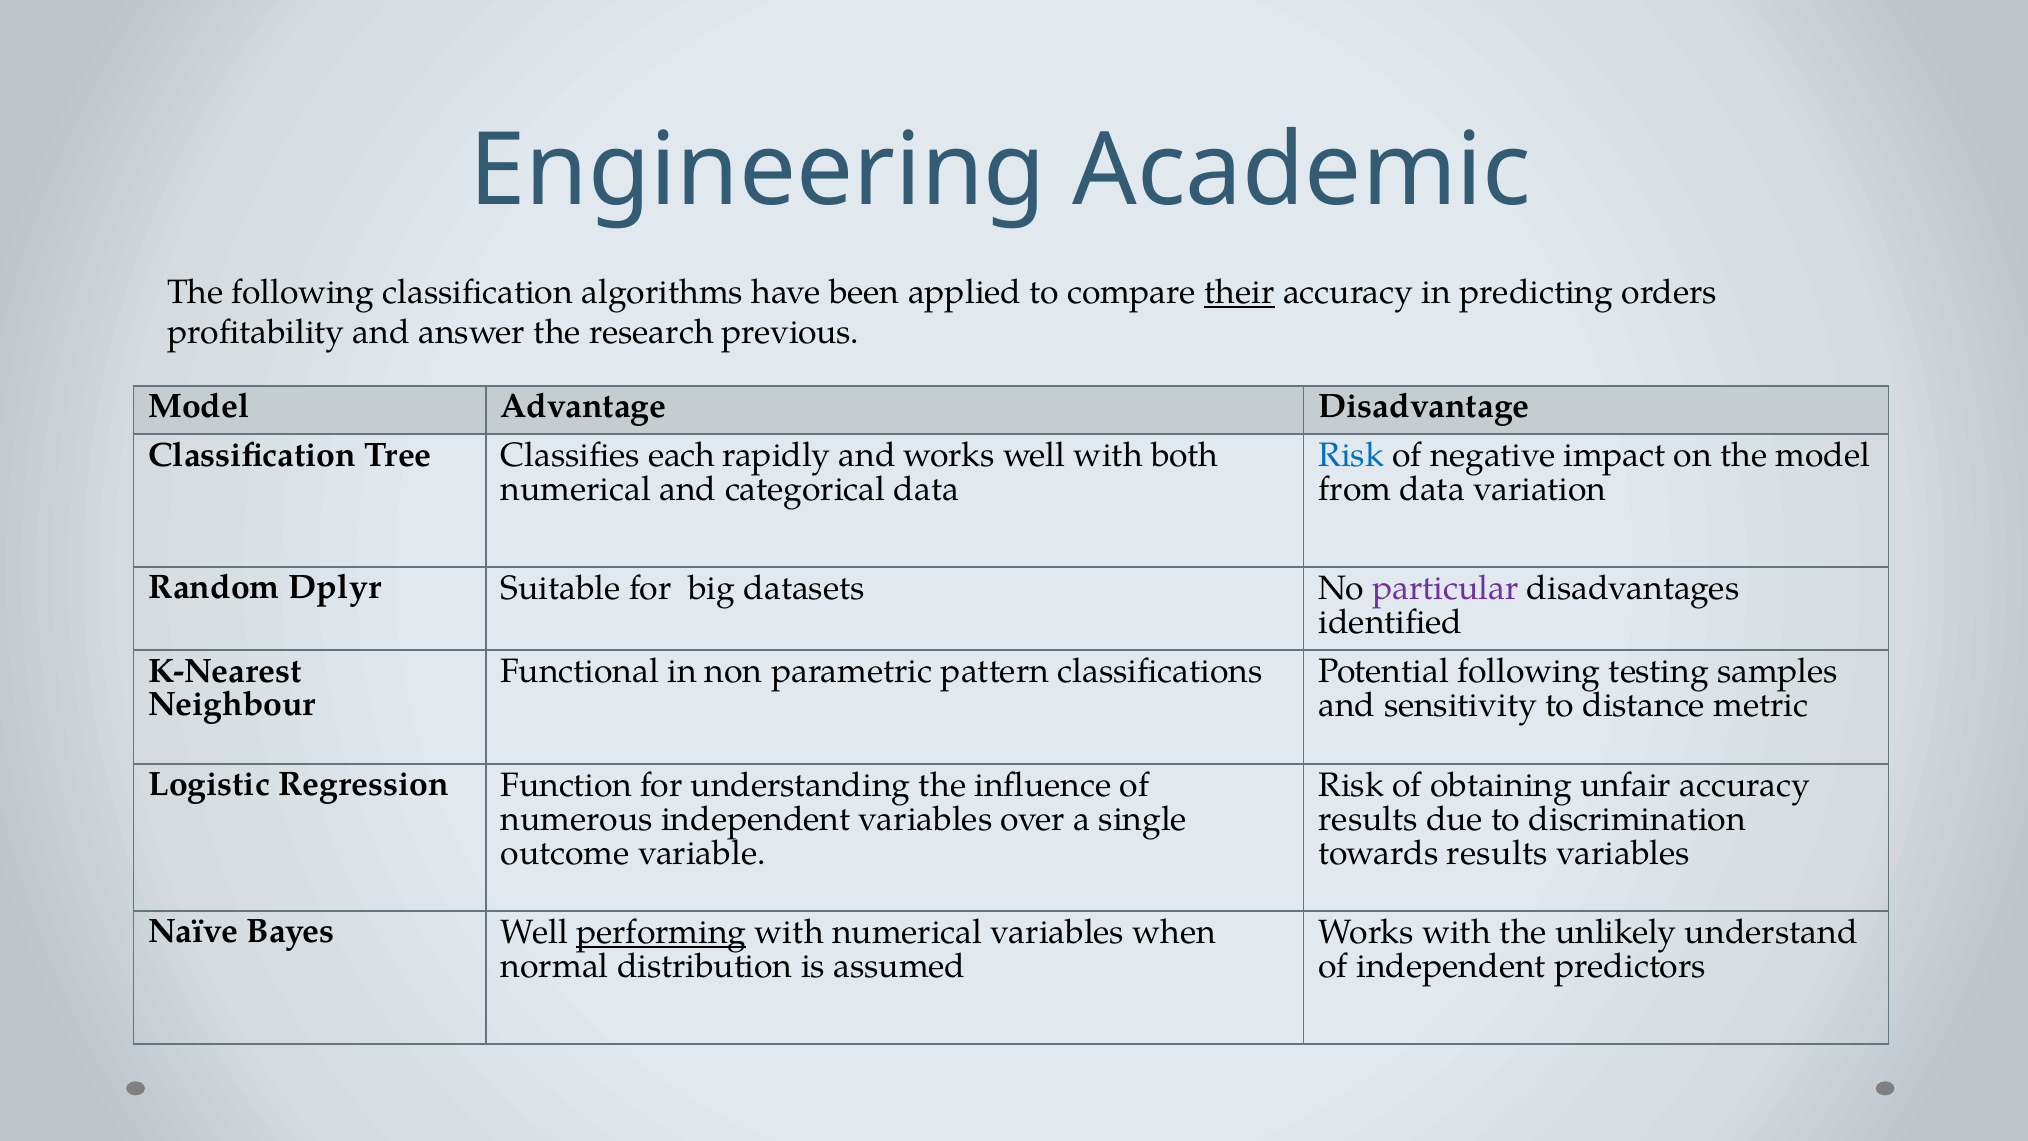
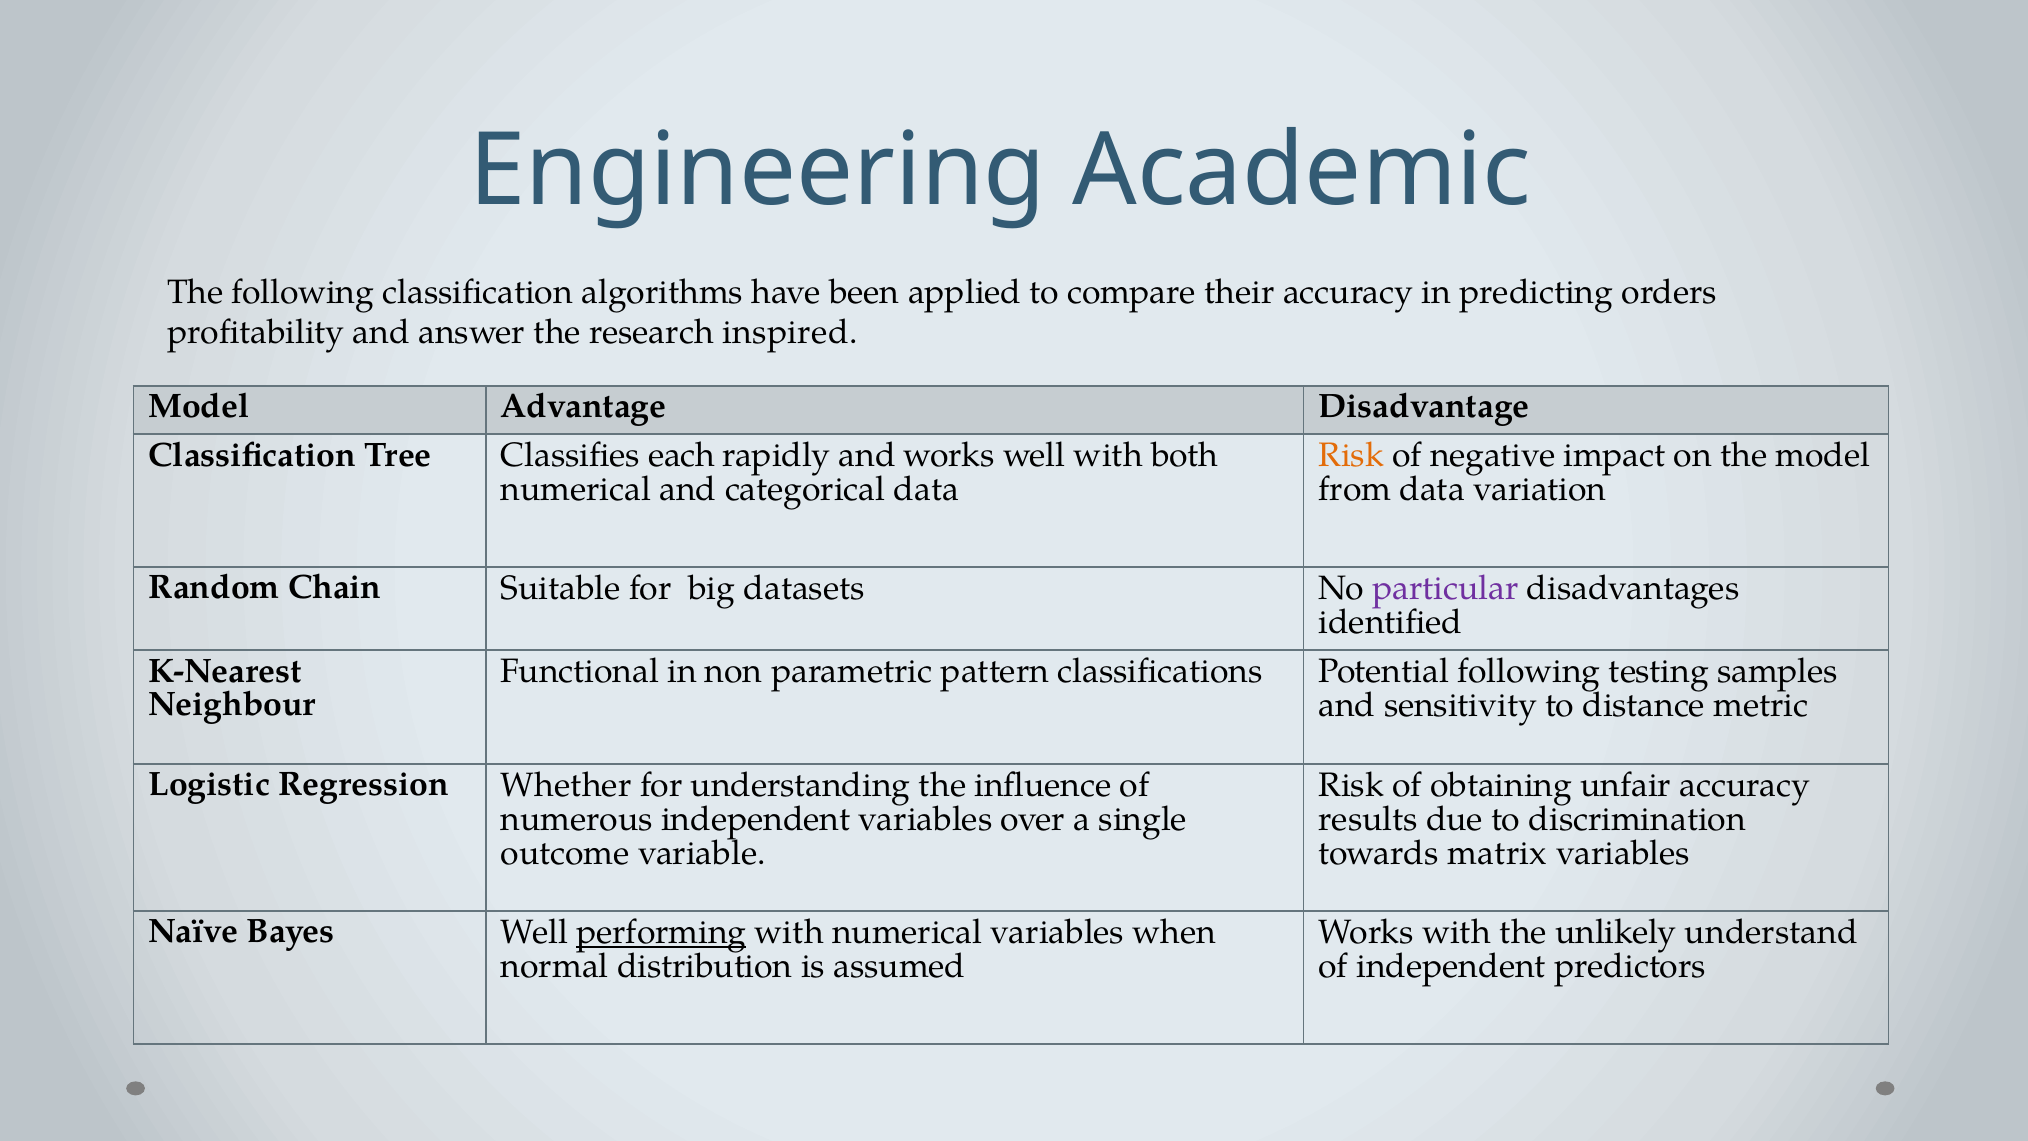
their underline: present -> none (1239, 292)
previous: previous -> inspired (790, 333)
Risk colour: blue -> orange (1351, 455)
Dplyr: Dplyr -> Chain (335, 588)
Function: Function -> Whether (566, 785)
towards results: results -> matrix (1497, 853)
